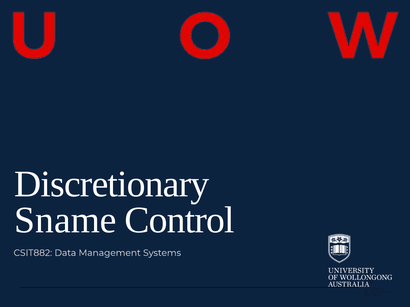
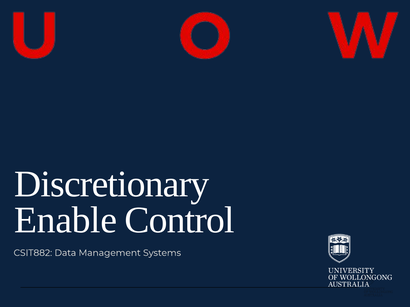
Sname: Sname -> Enable (66, 221)
